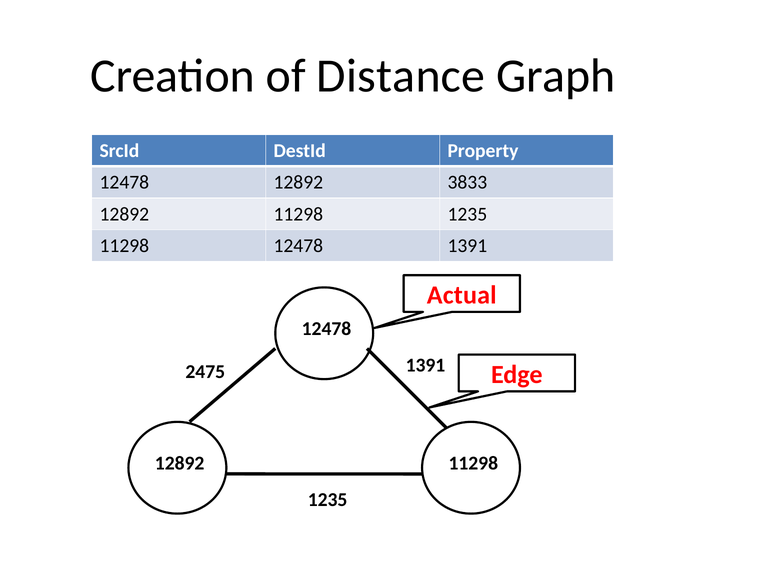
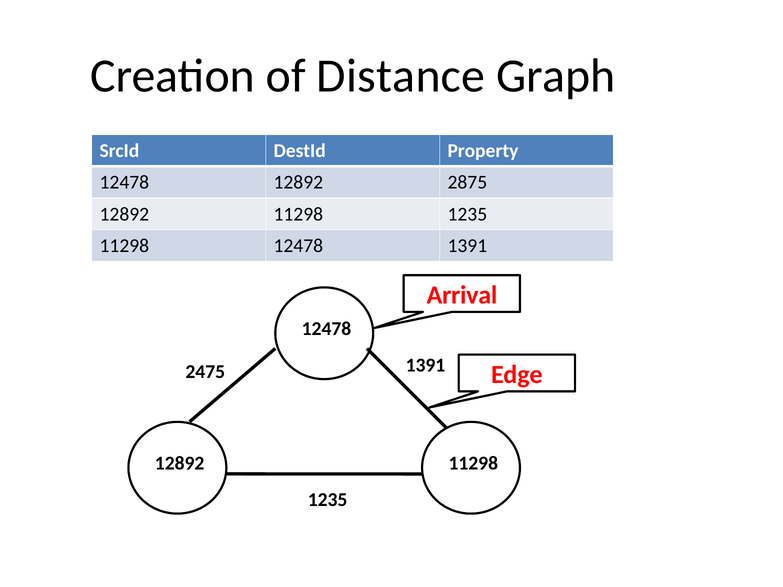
3833: 3833 -> 2875 (467, 182)
Actual: Actual -> Arrival (462, 295)
